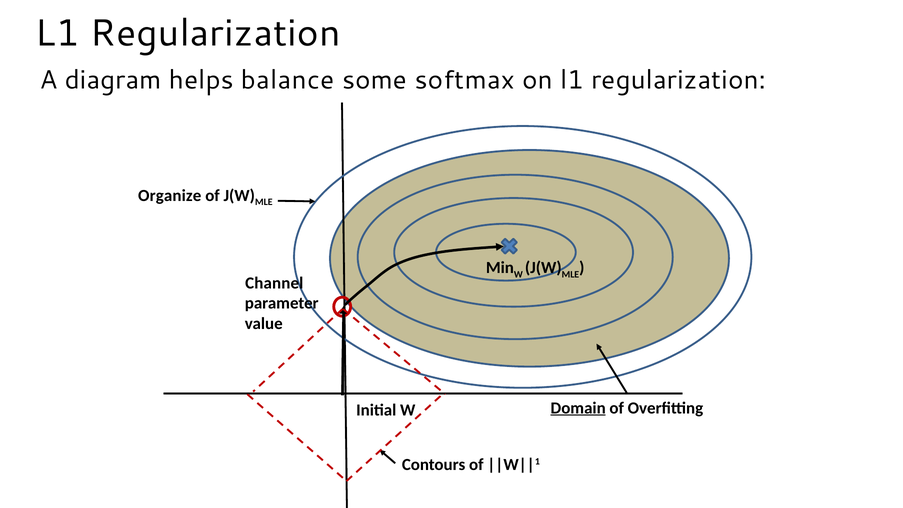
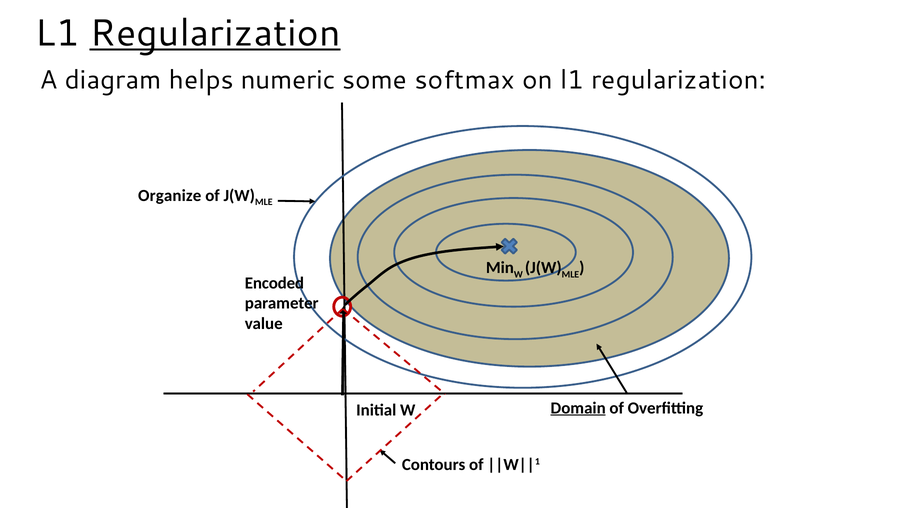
Regularization underline: none -> present (215, 33)
balance: balance -> numeric (288, 80)
Channel: Channel -> Encoded (274, 283)
